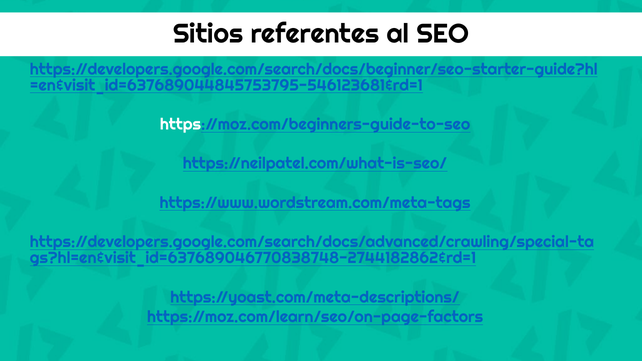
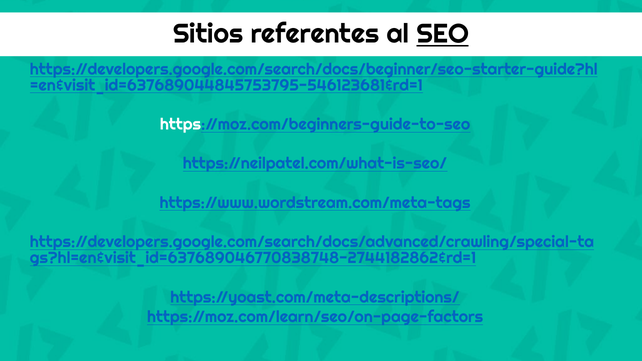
SEO underline: none -> present (443, 34)
